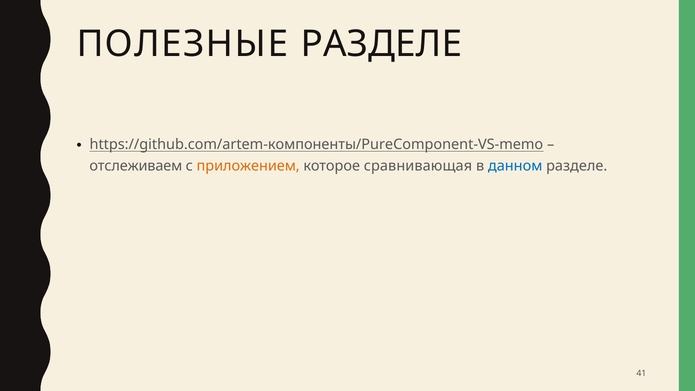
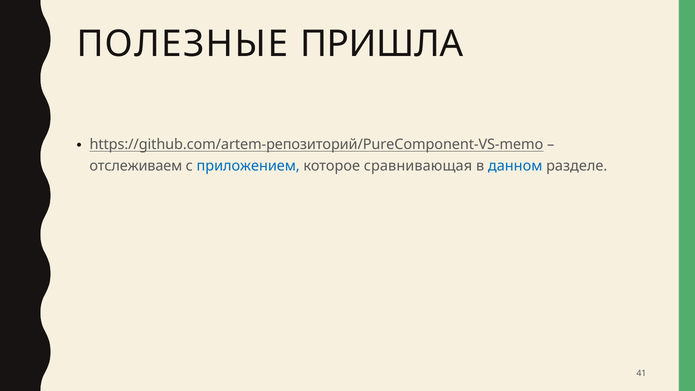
ПОЛЕЗНЫЕ РАЗДЕЛЕ: РАЗДЕЛЕ -> ПРИШЛА (382, 44)
https://github.com/artem-компоненты/PureComponent-VS-memo: https://github.com/artem-компоненты/PureComponent-VS-memo -> https://github.com/artem-репозиторий/PureComponent-VS-memo (316, 145)
приложением colour: orange -> blue (248, 166)
